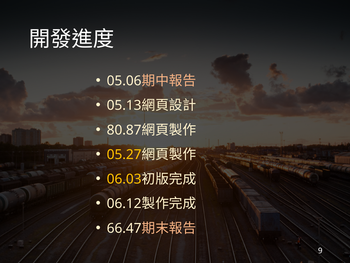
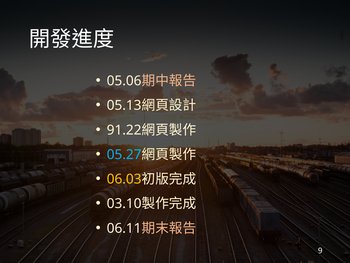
80.87: 80.87 -> 91.22 (124, 130)
05.27 colour: yellow -> light blue (124, 154)
06.12: 06.12 -> 03.10 (124, 203)
66.47: 66.47 -> 06.11 (124, 228)
